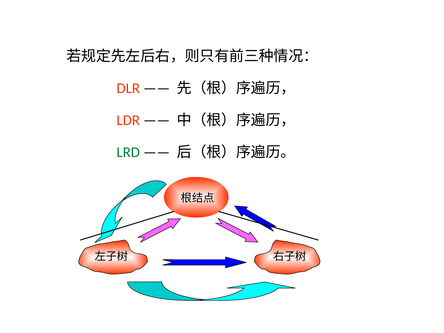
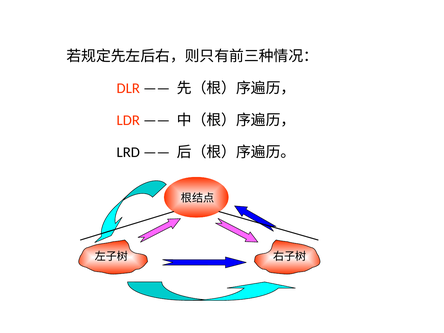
LRD colour: green -> black (128, 152)
